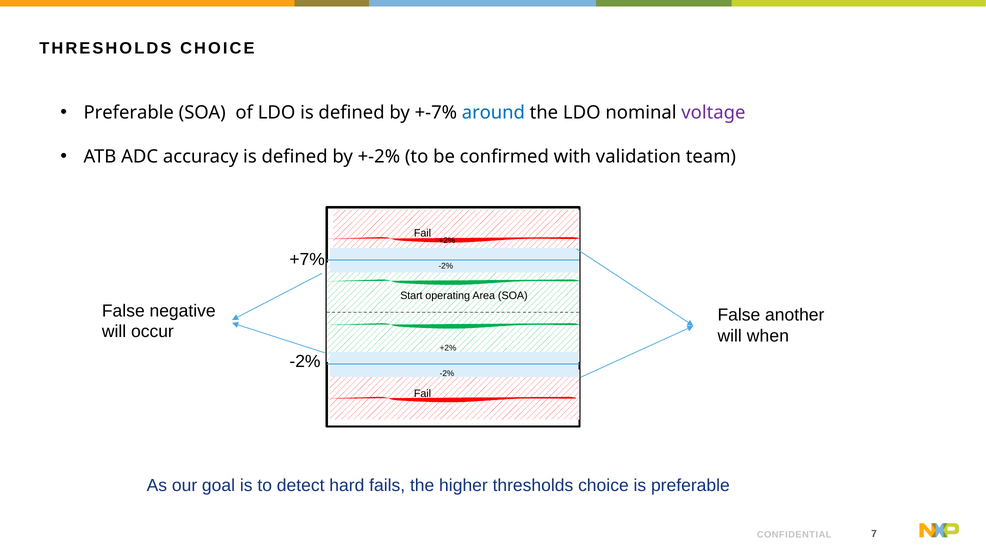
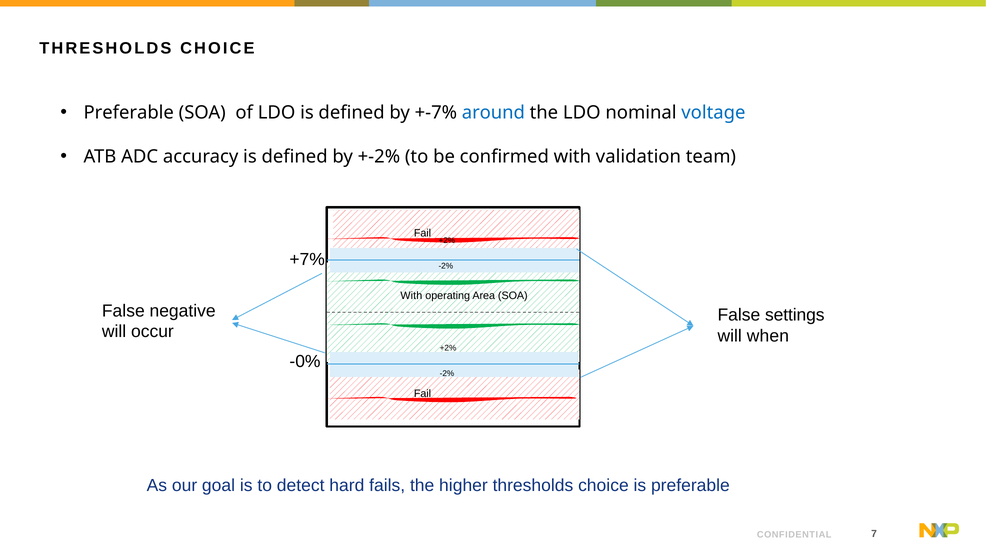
voltage colour: purple -> blue (713, 113)
Start: Start -> With (411, 296)
another: another -> settings (795, 315)
-2%: -2% -> -0% (305, 362)
